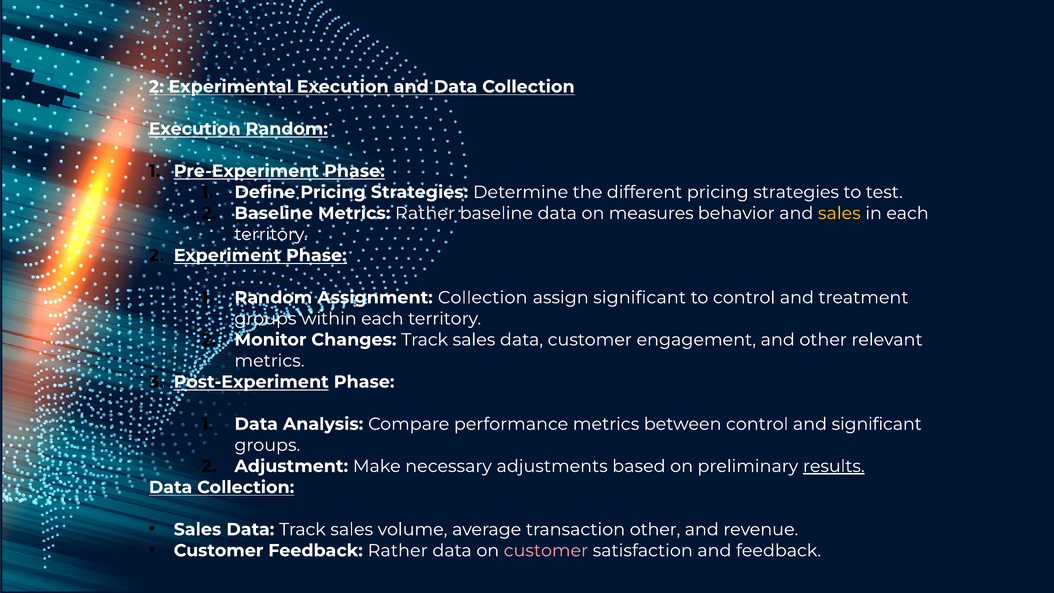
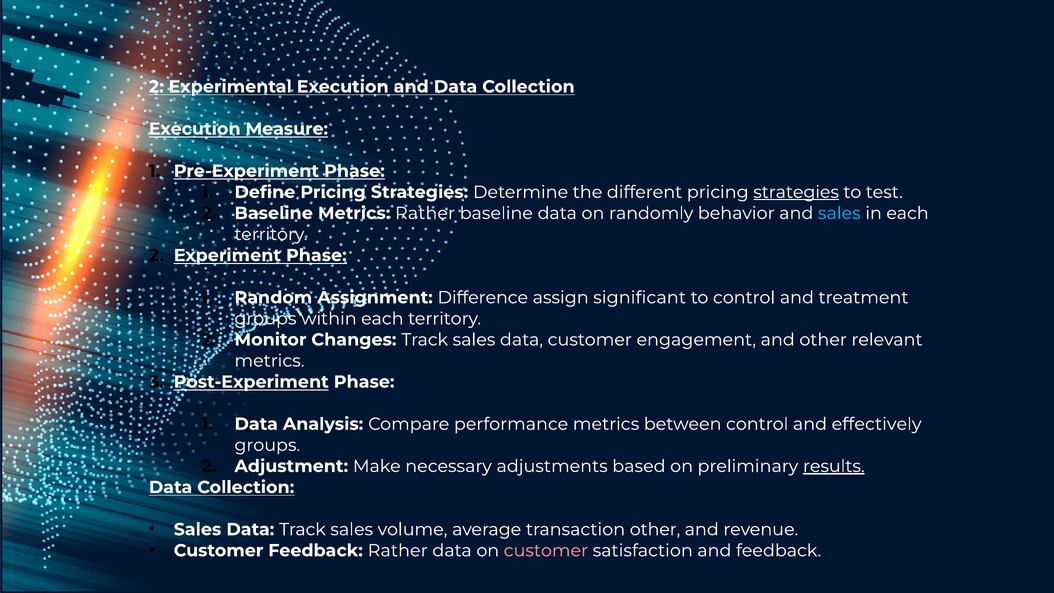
Execution Random: Random -> Measure (287, 129)
strategies underline: none -> present (796, 192)
measures: measures -> randomly (651, 213)
sales colour: yellow -> light blue (839, 213)
Assignment Collection: Collection -> Difference (483, 298)
and significant: significant -> effectively (877, 424)
